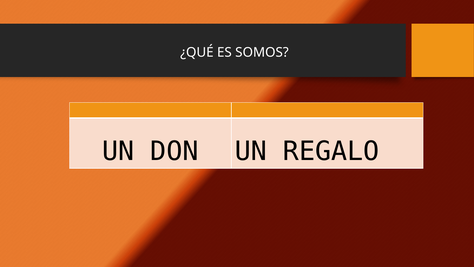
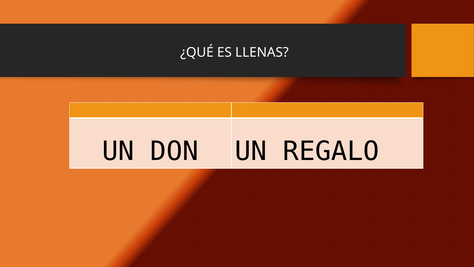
SOMOS: SOMOS -> LLENAS (262, 52)
